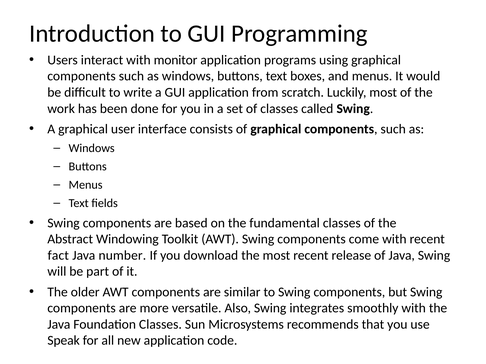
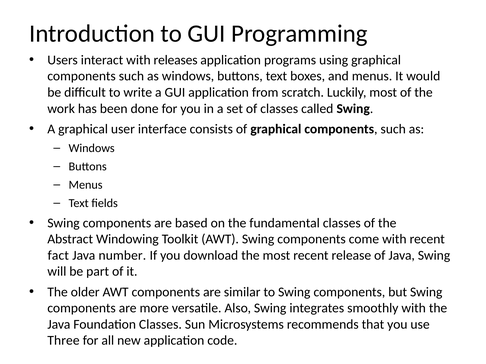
monitor: monitor -> releases (176, 60)
Speak: Speak -> Three (63, 341)
